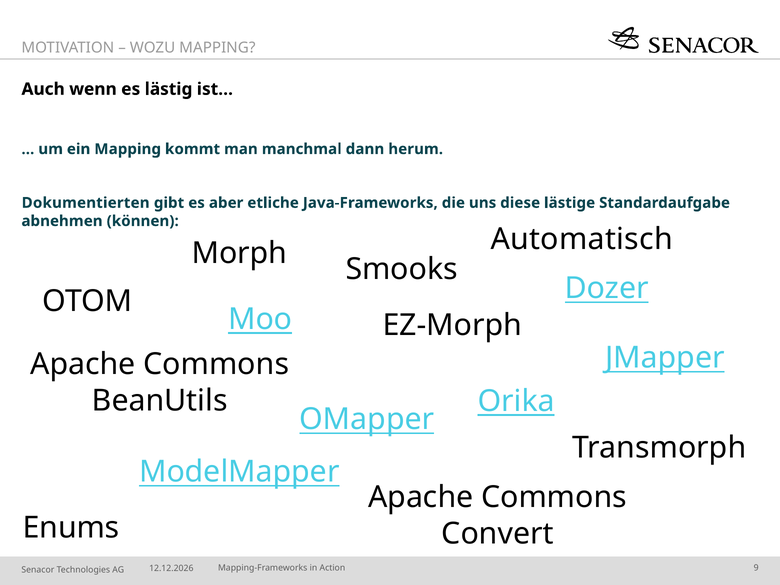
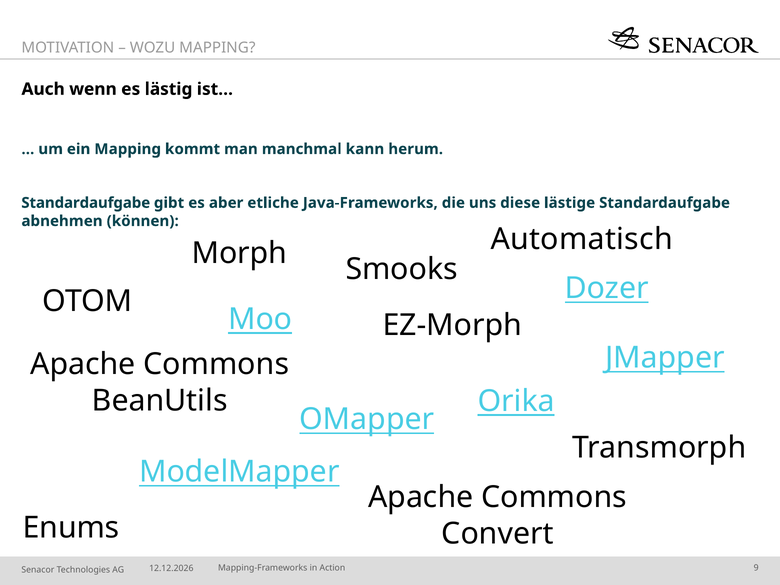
dann: dann -> kann (365, 149)
Dokumentierten: Dokumentierten -> Standardaufgabe (86, 203)
